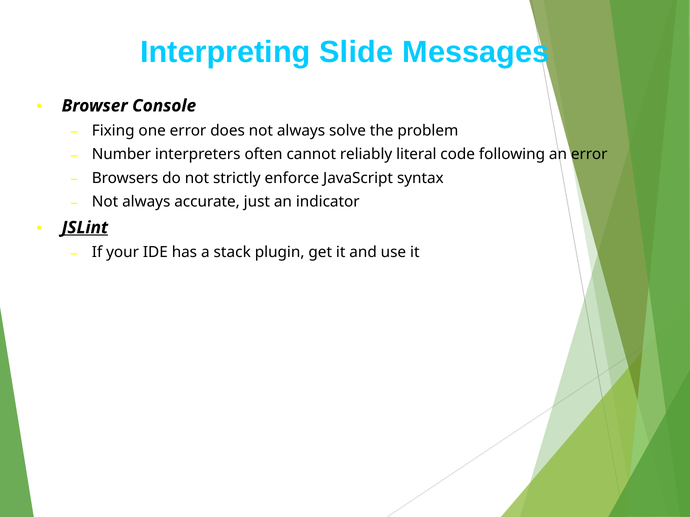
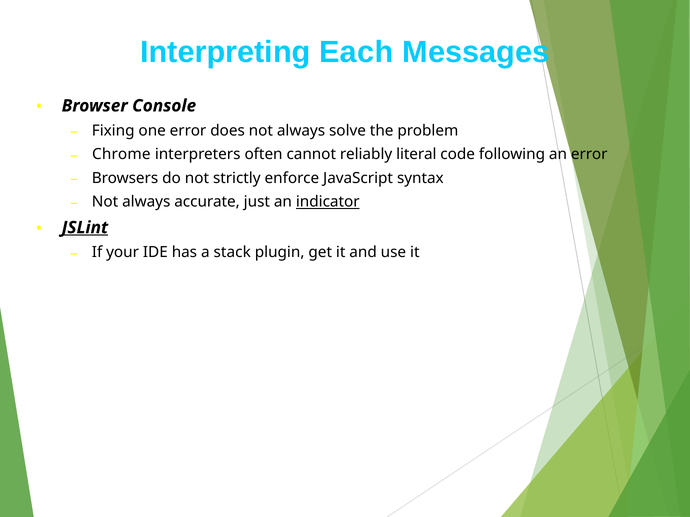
Slide: Slide -> Each (356, 52)
Number: Number -> Chrome (121, 154)
indicator underline: none -> present (328, 202)
